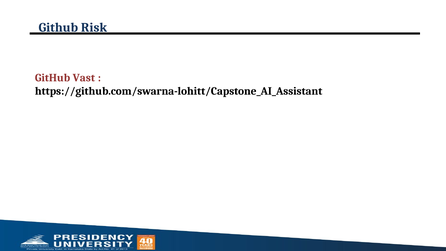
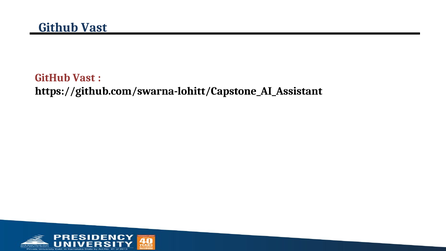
Risk: Risk -> Vast (94, 28)
